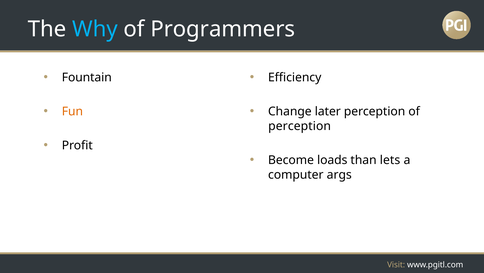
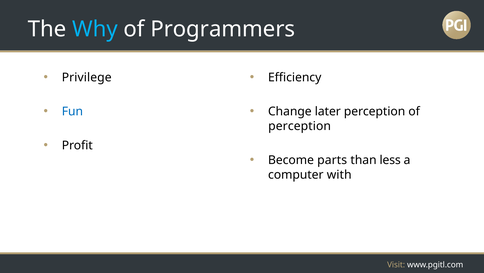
Fountain: Fountain -> Privilege (87, 77)
Fun colour: orange -> blue (72, 111)
loads: loads -> parts (332, 160)
lets: lets -> less (390, 160)
args: args -> with (339, 174)
